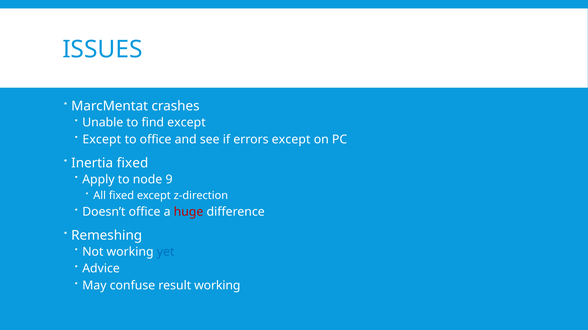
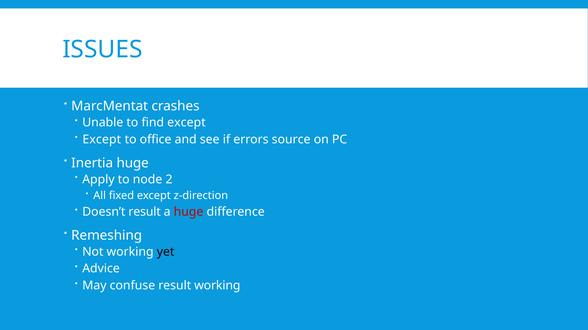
errors except: except -> source (291, 140)
Inertia fixed: fixed -> huge (133, 163)
9: 9 -> 2 (169, 180)
Doesn’t office: office -> result (145, 212)
yet colour: blue -> black (166, 252)
